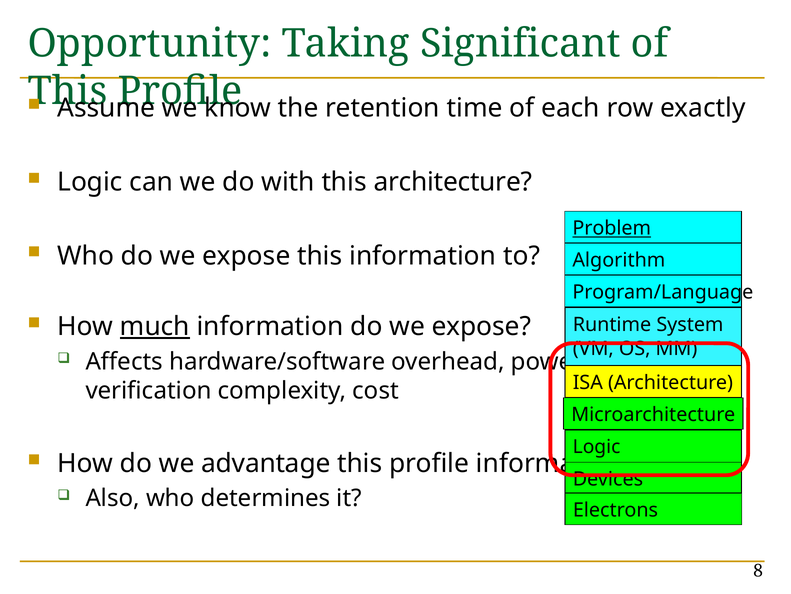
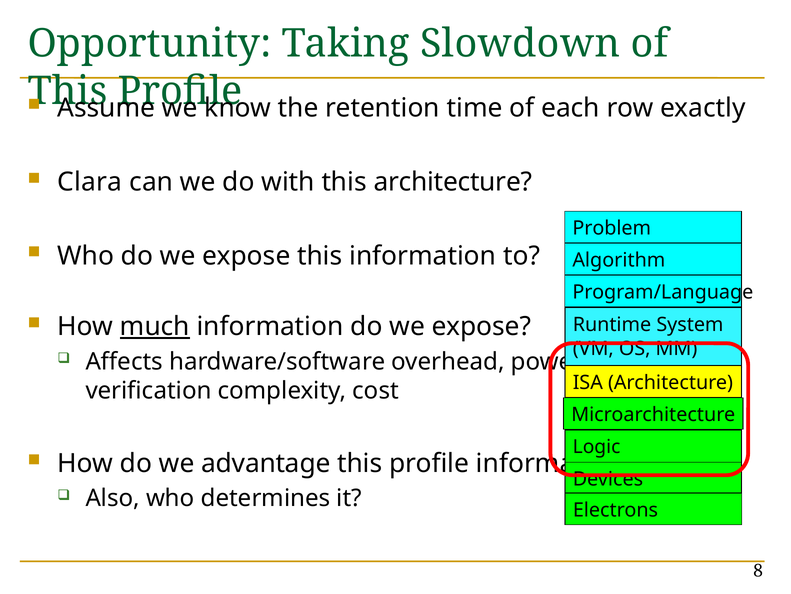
Significant: Significant -> Slowdown (520, 44)
Logic: Logic -> Clara (90, 182)
Problem underline: present -> none (612, 228)
